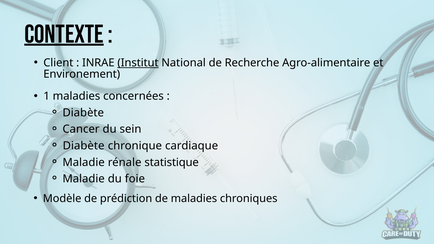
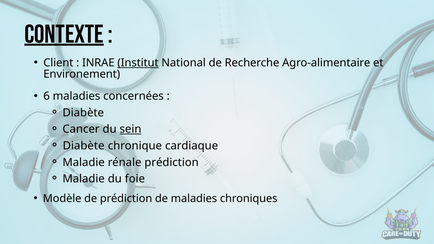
1: 1 -> 6 (47, 96)
sein underline: none -> present (131, 129)
rénale statistique: statistique -> prédiction (172, 162)
